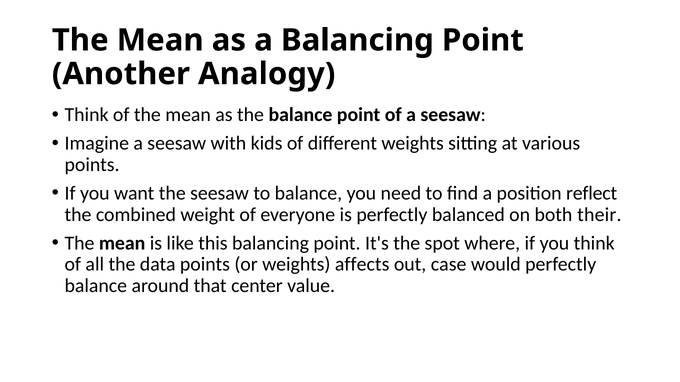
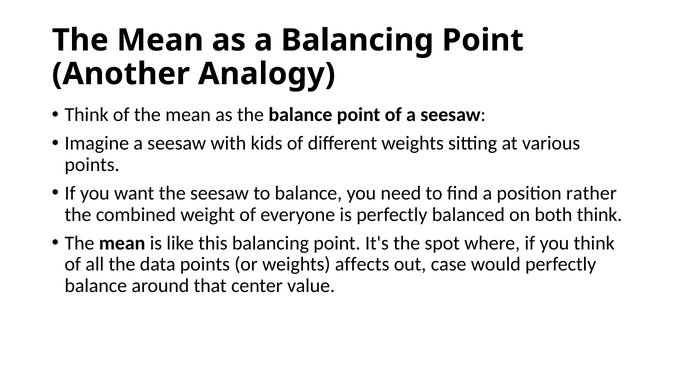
reflect: reflect -> rather (591, 193)
both their: their -> think (600, 215)
